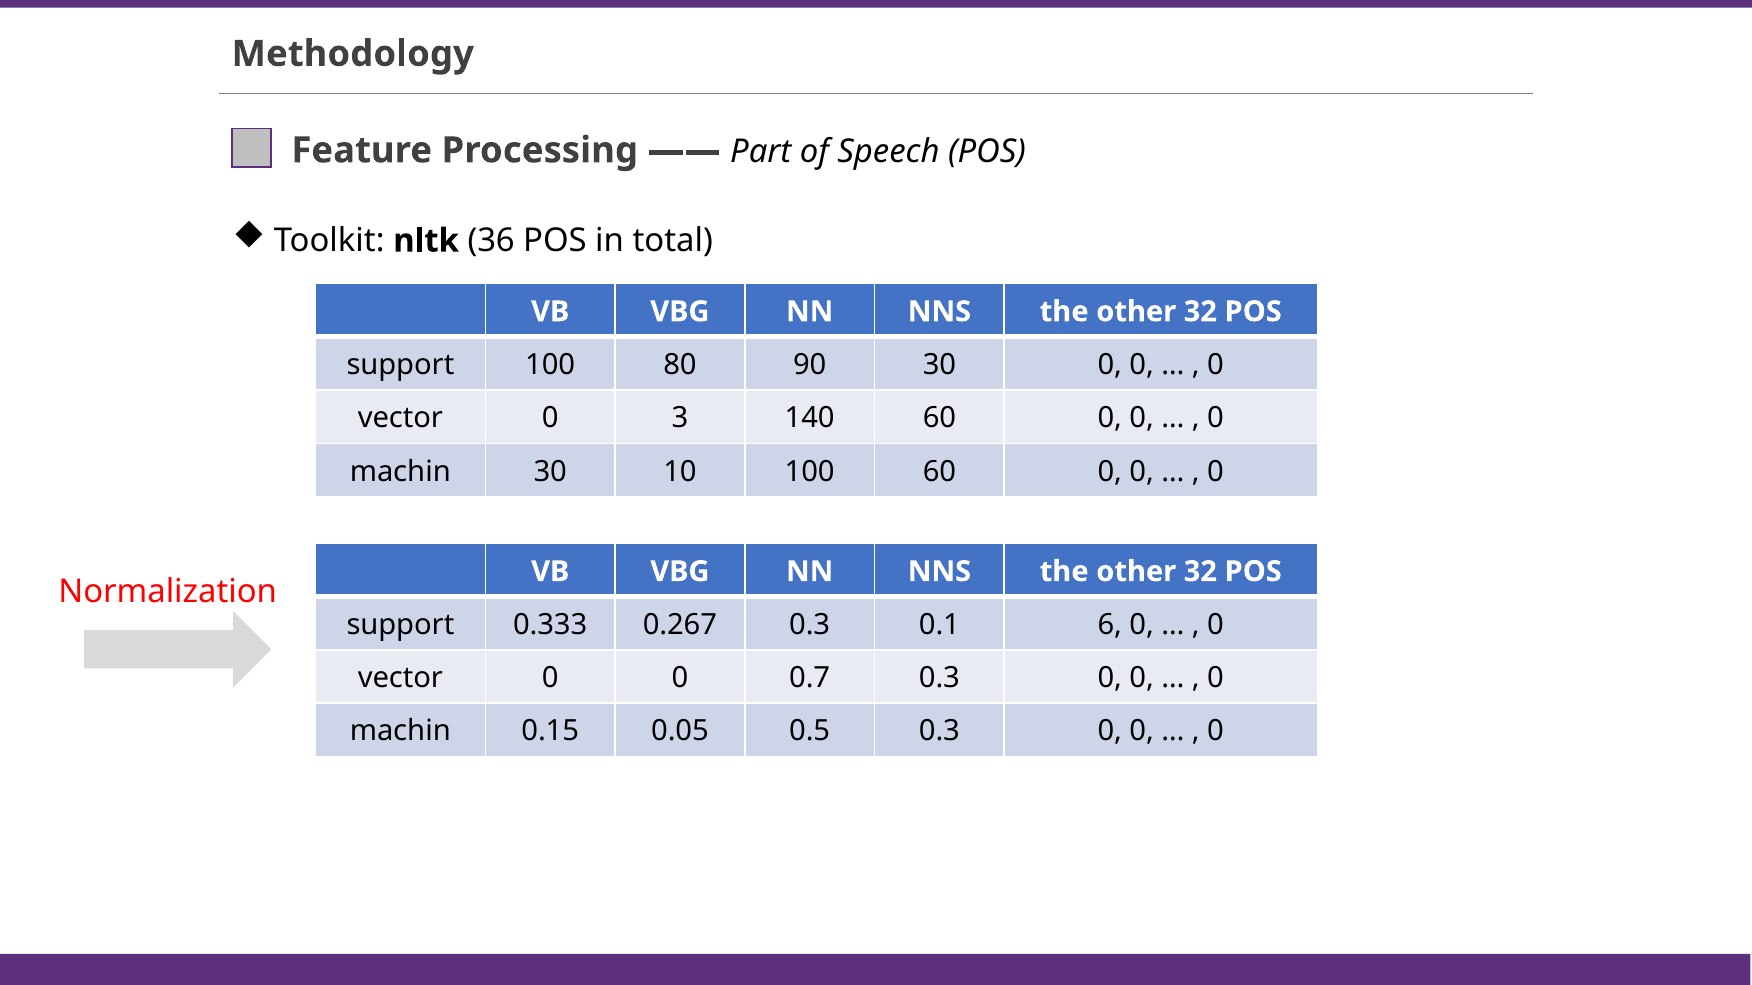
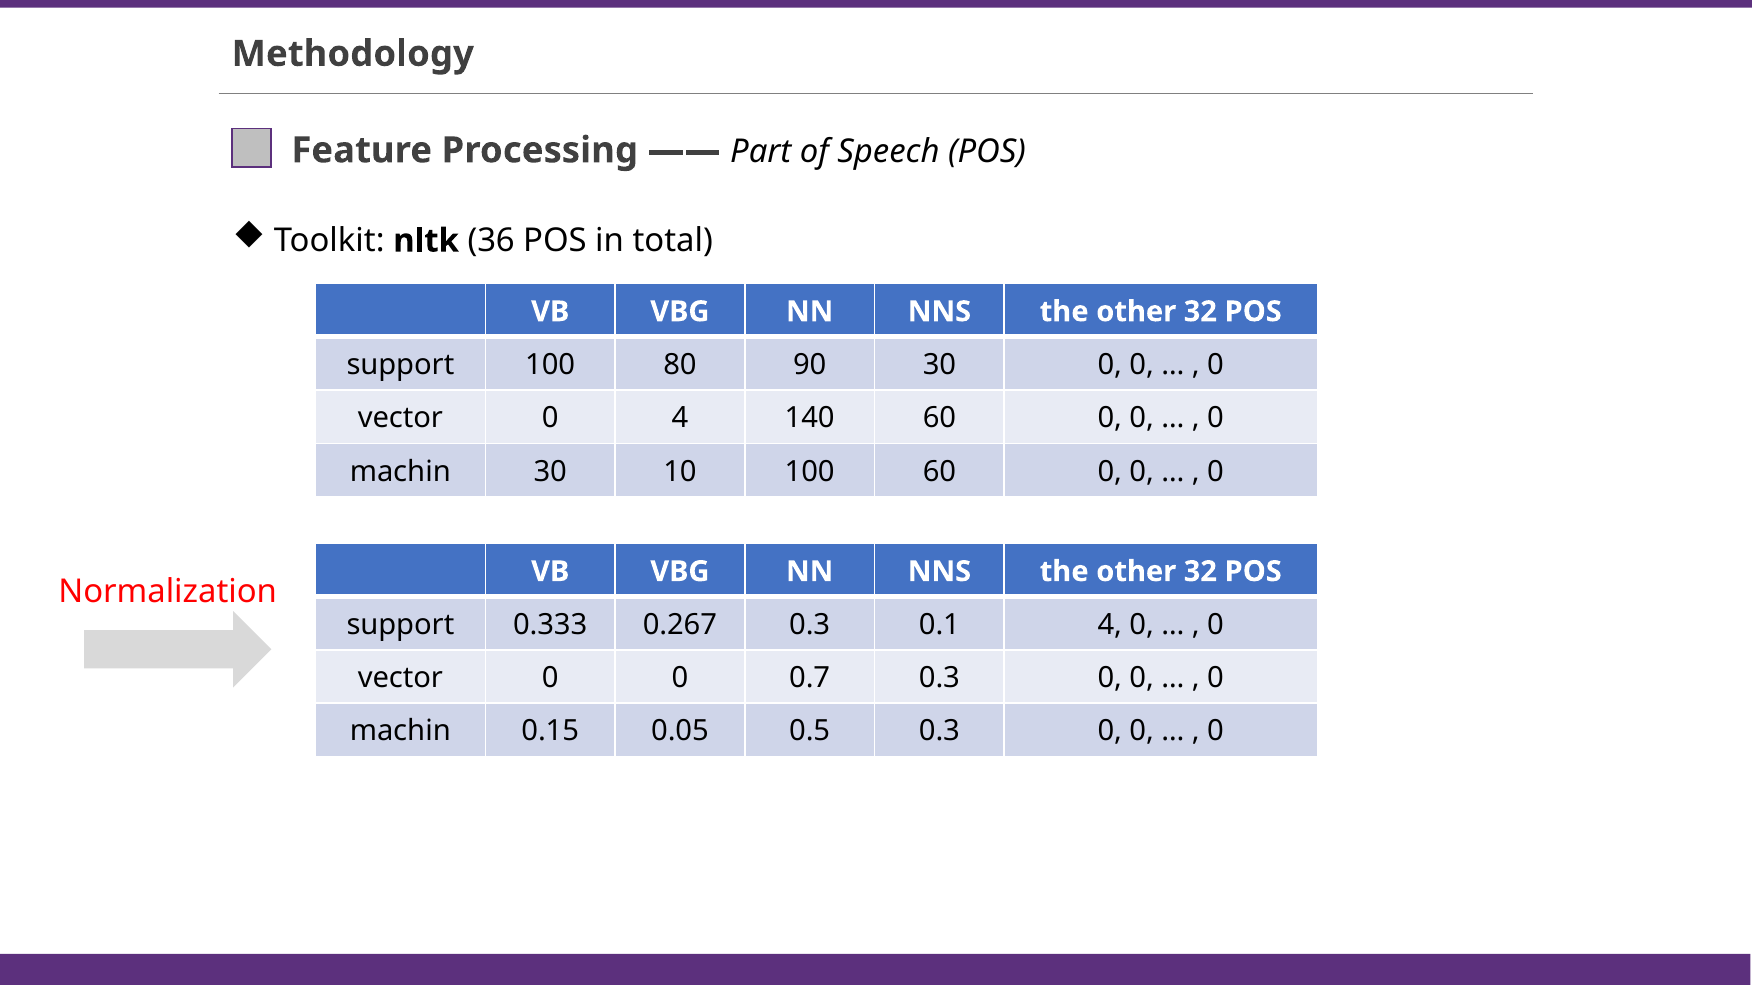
0 3: 3 -> 4 (680, 418)
0.1 6: 6 -> 4 (1110, 625)
